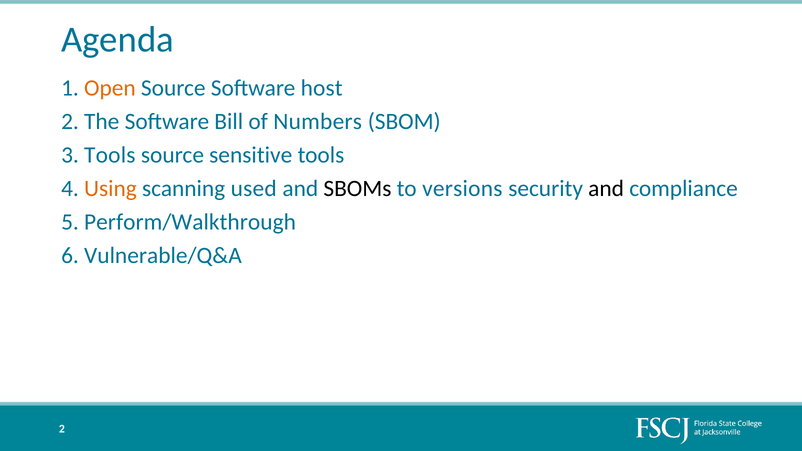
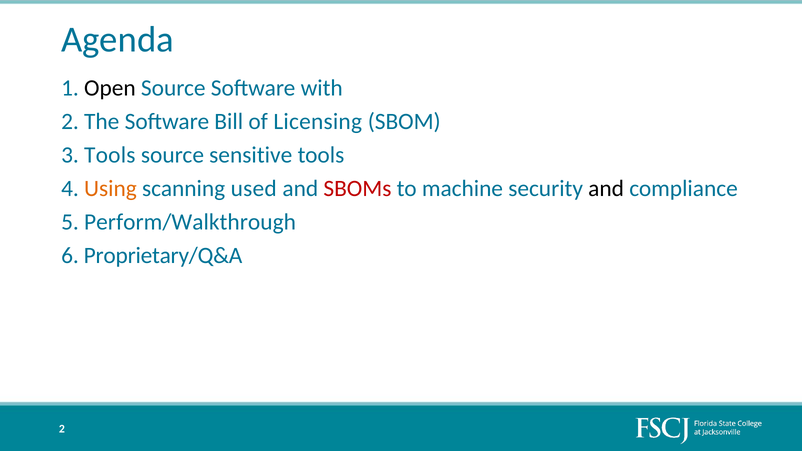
Open colour: orange -> black (110, 88)
host: host -> with (322, 88)
Numbers: Numbers -> Licensing (318, 122)
SBOMs colour: black -> red (357, 189)
versions: versions -> machine (462, 189)
Vulnerable/Q&A: Vulnerable/Q&A -> Proprietary/Q&A (163, 256)
